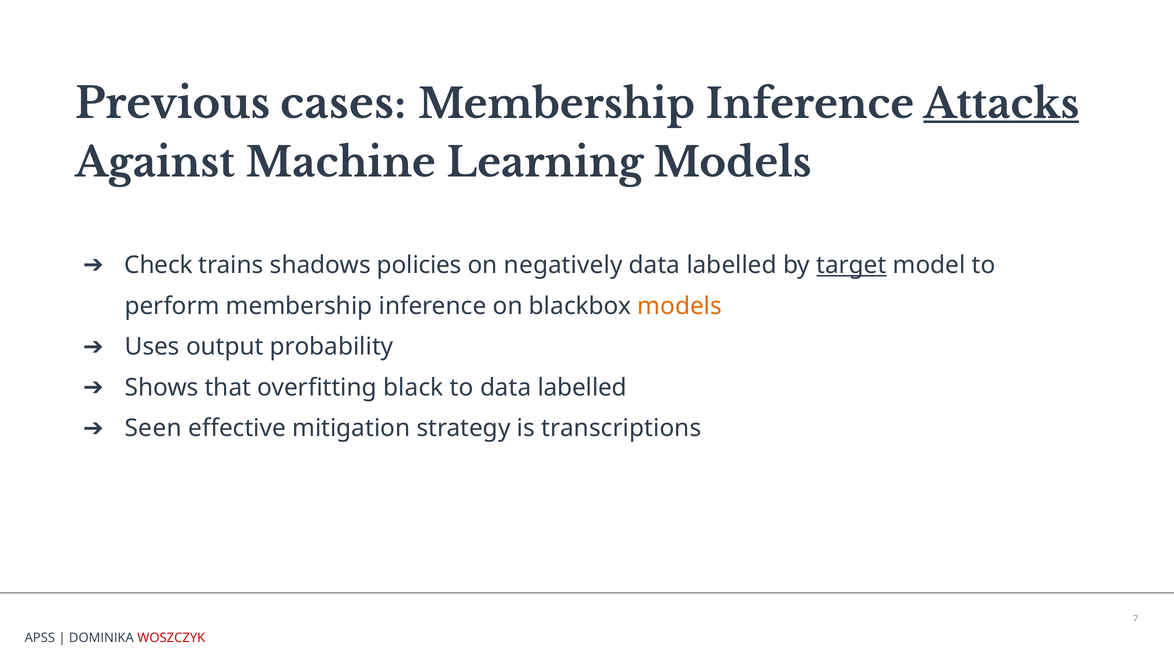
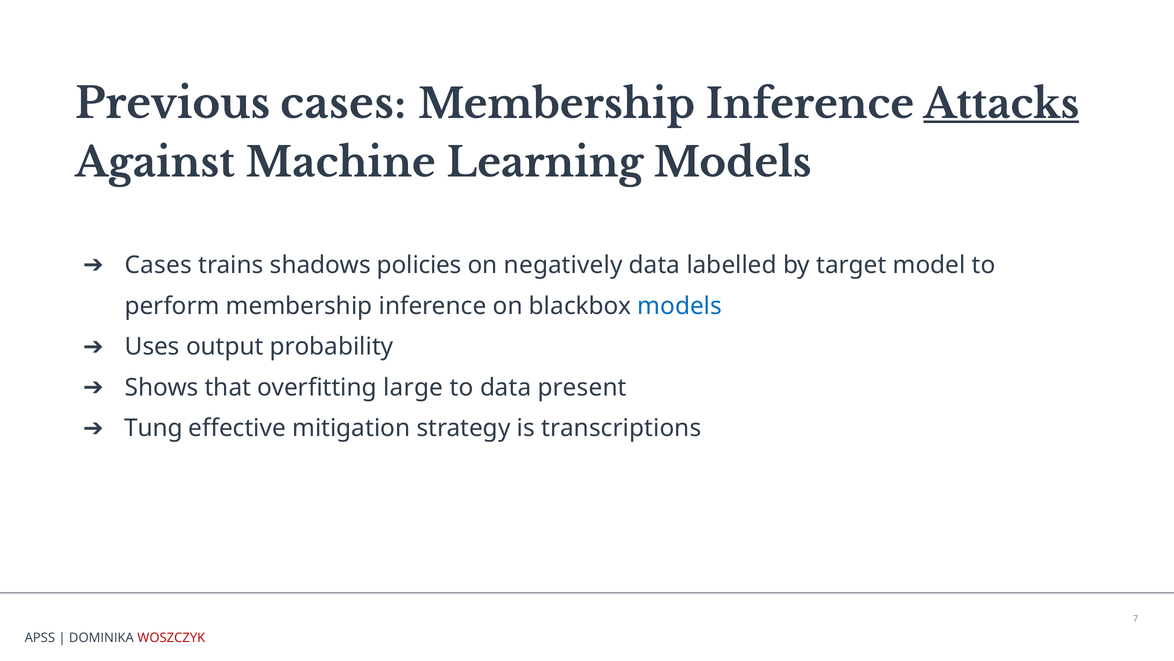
Check: Check -> Cases (158, 265)
target underline: present -> none (851, 265)
models colour: orange -> blue (680, 306)
black: black -> large (413, 387)
to data labelled: labelled -> present (582, 387)
Seen: Seen -> Tung (153, 428)
